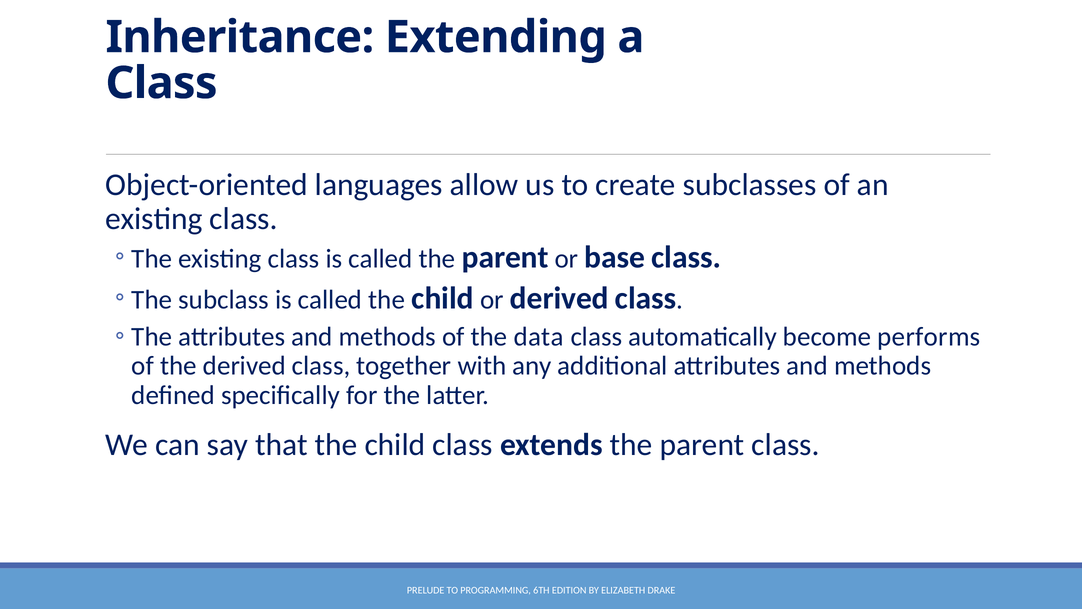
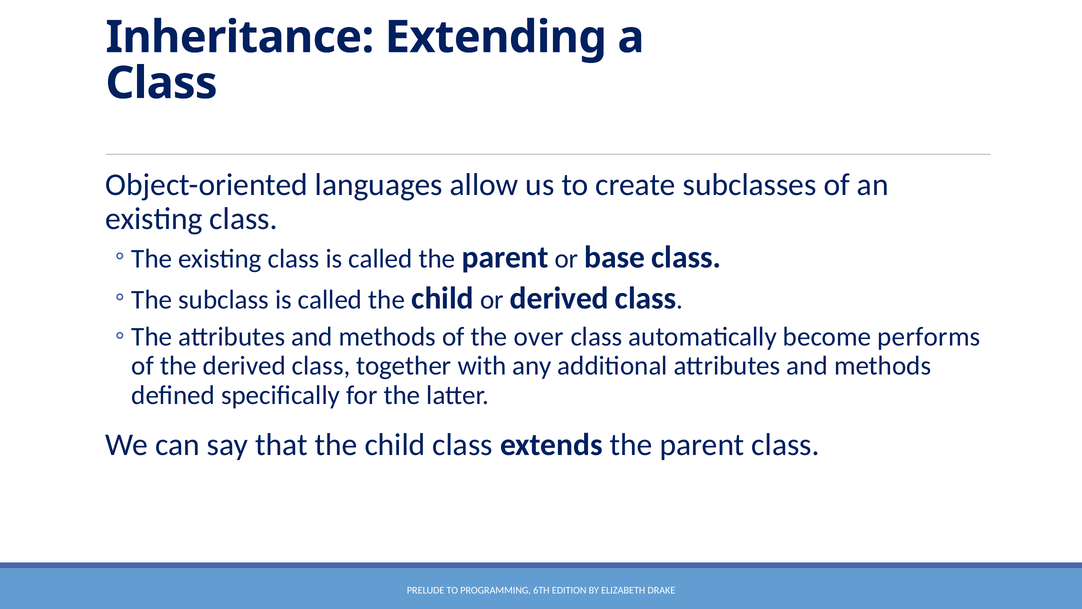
data: data -> over (539, 336)
